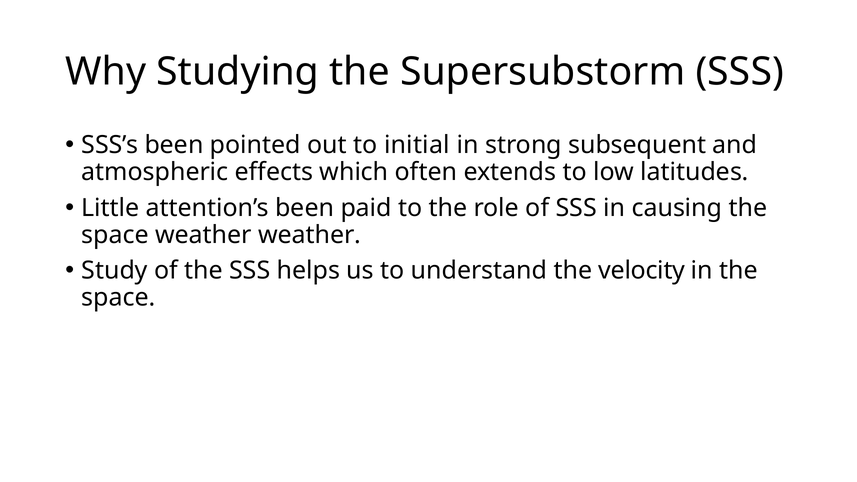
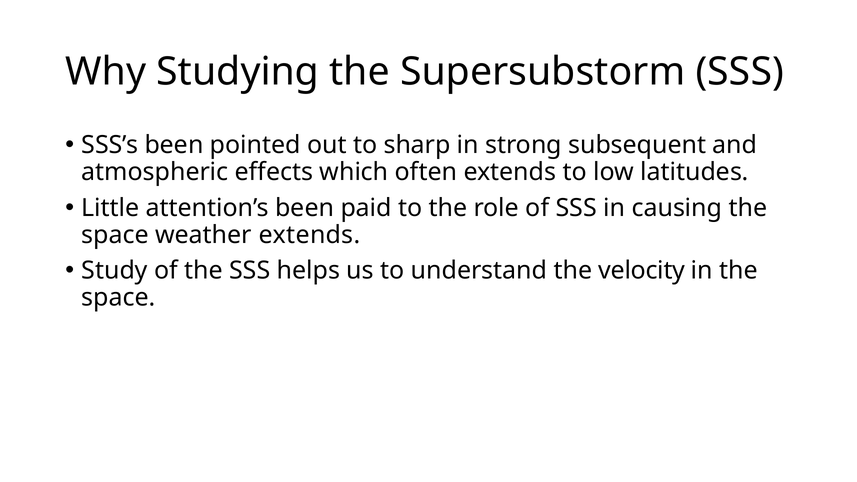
initial: initial -> sharp (417, 145)
weather weather: weather -> extends (309, 235)
